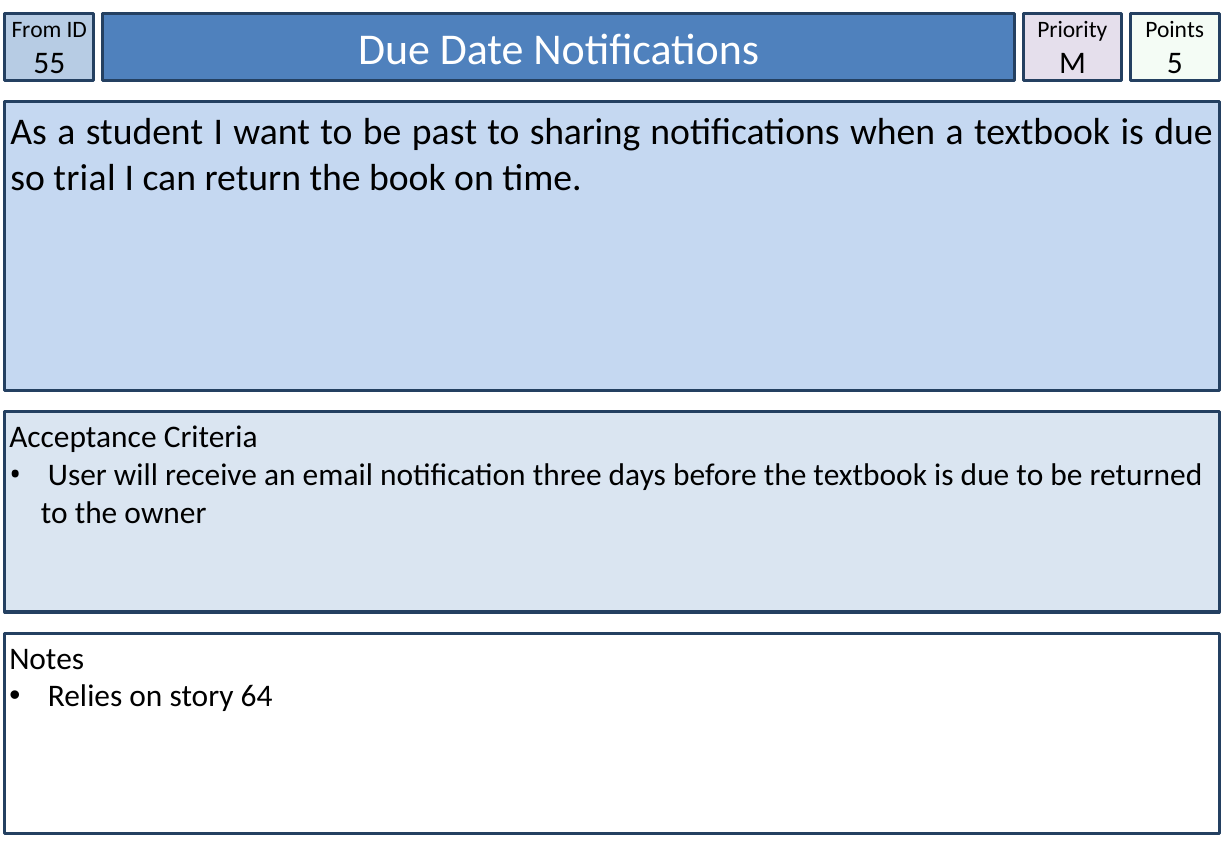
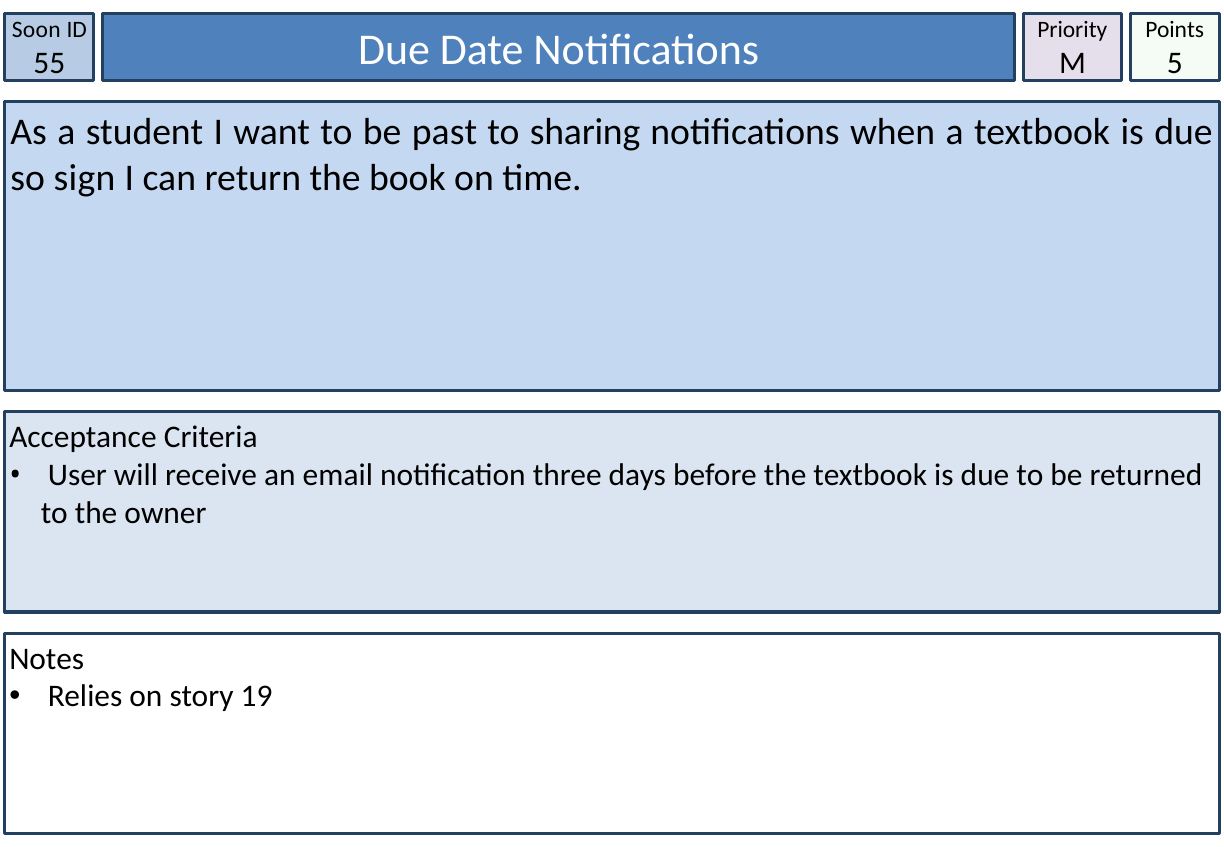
From: From -> Soon (36, 30)
trial: trial -> sign (85, 178)
64: 64 -> 19 (257, 697)
